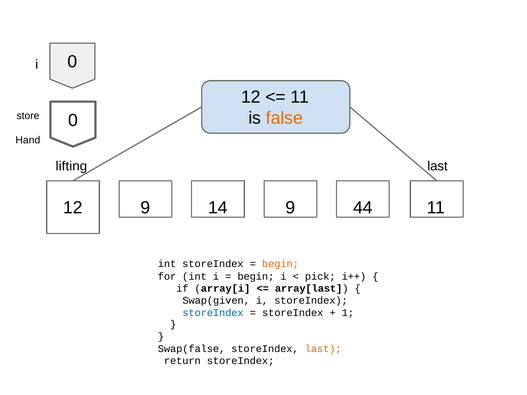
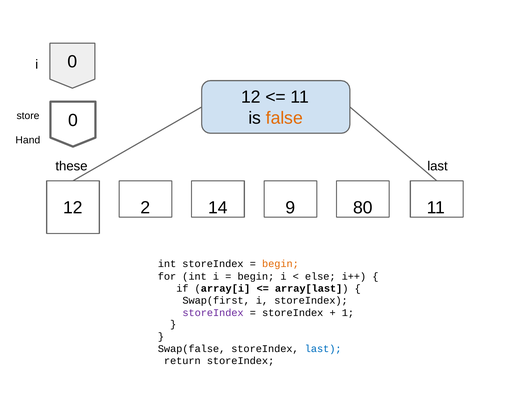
lifting: lifting -> these (71, 166)
12 9: 9 -> 2 (145, 208)
44: 44 -> 80 (363, 208)
pick: pick -> else (320, 277)
Swap(given: Swap(given -> Swap(first (216, 301)
storeIndex colour: blue -> purple (213, 313)
last colour: orange -> blue (323, 349)
